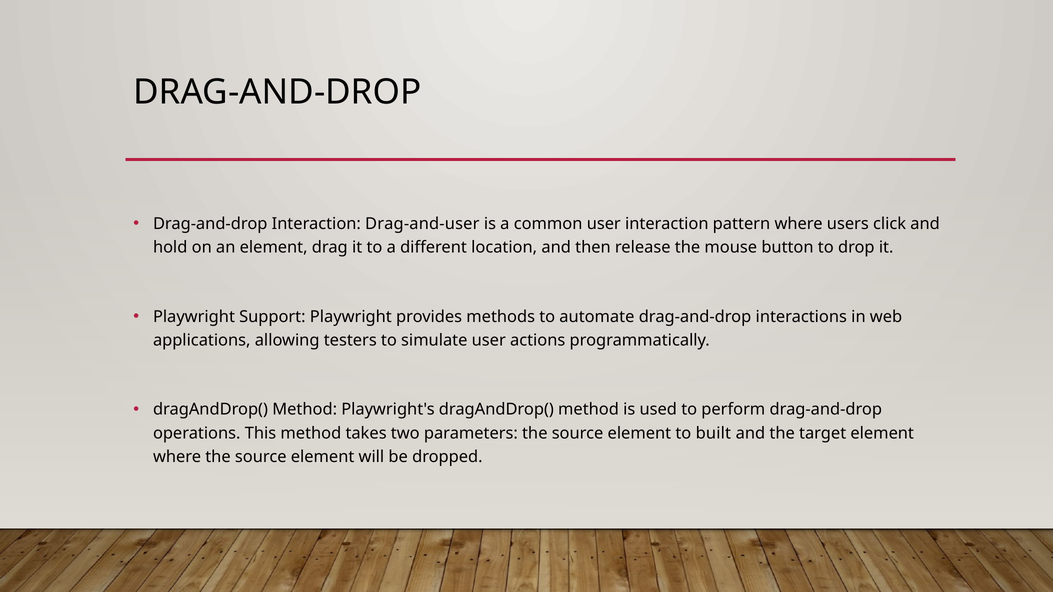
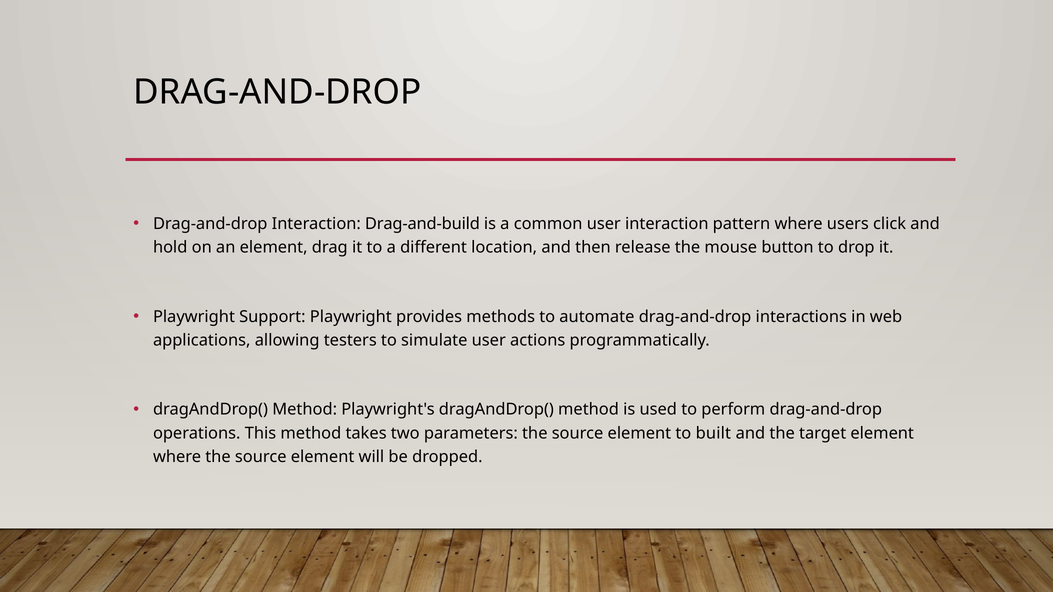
Drag-and-user: Drag-and-user -> Drag-and-build (422, 224)
